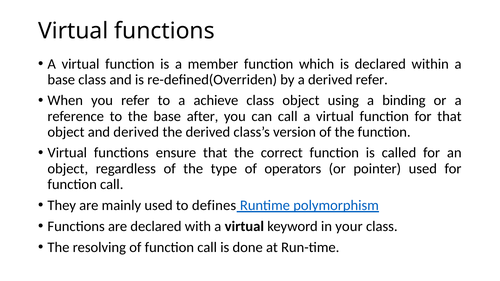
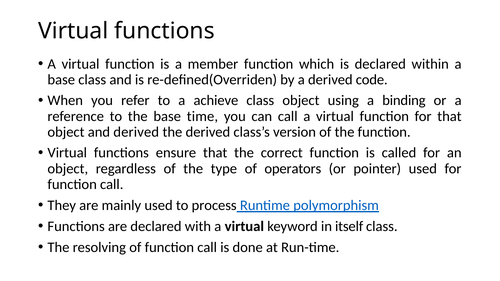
derived refer: refer -> code (372, 80)
after: after -> time (202, 116)
defines: defines -> process (214, 206)
your: your -> itself (349, 227)
